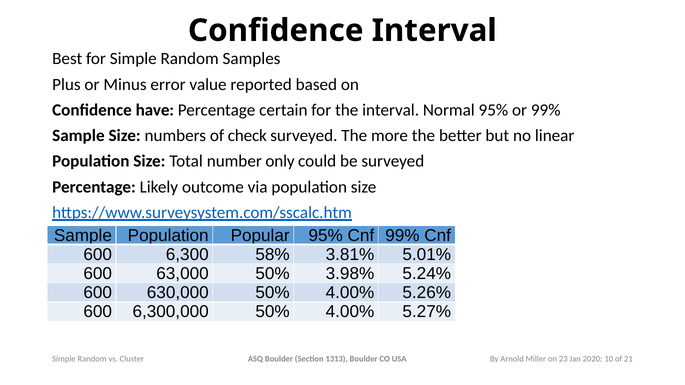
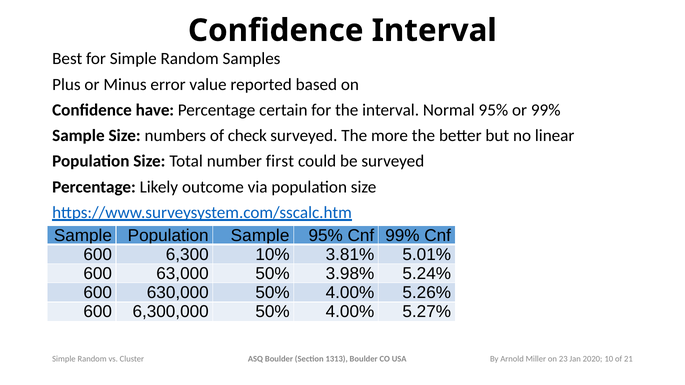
only: only -> first (280, 161)
Population Popular: Popular -> Sample (260, 236)
58%: 58% -> 10% (273, 255)
